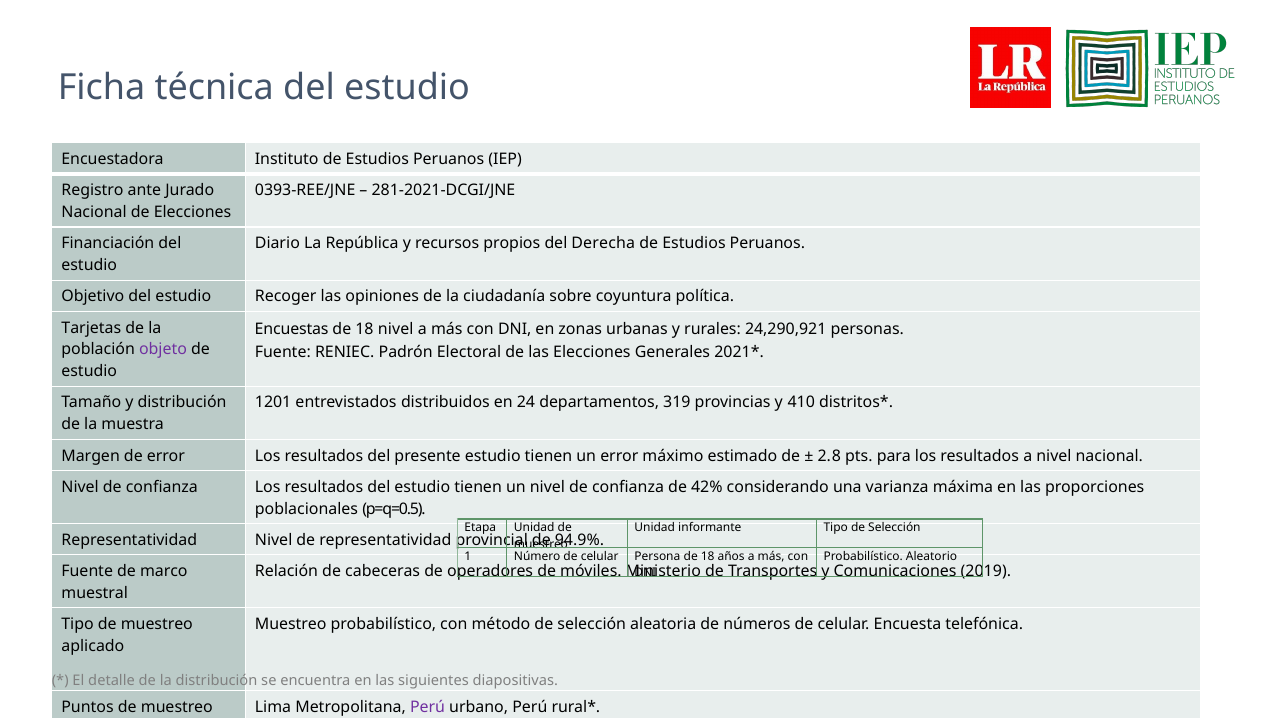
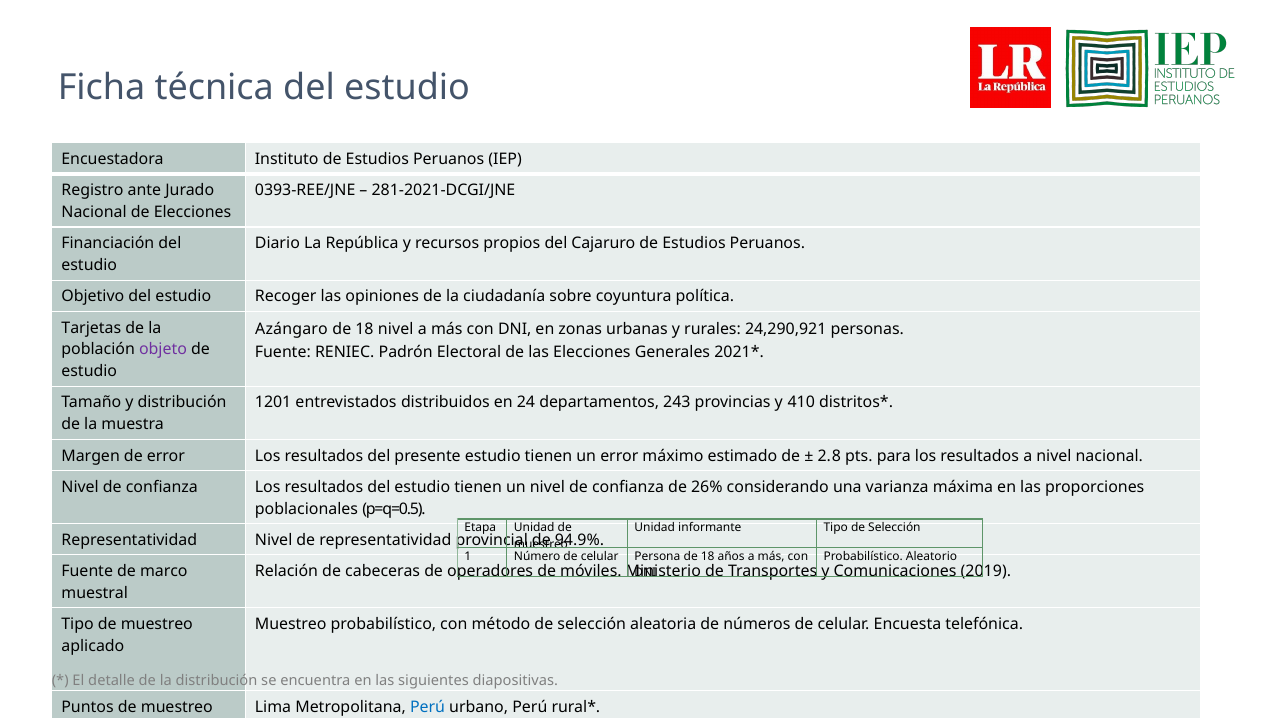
Derecha: Derecha -> Cajaruro (603, 244)
Encuestas: Encuestas -> Azángaro (291, 330)
319: 319 -> 243 (677, 403)
42%: 42% -> 26% (707, 487)
Perú colour: purple -> blue (428, 708)
